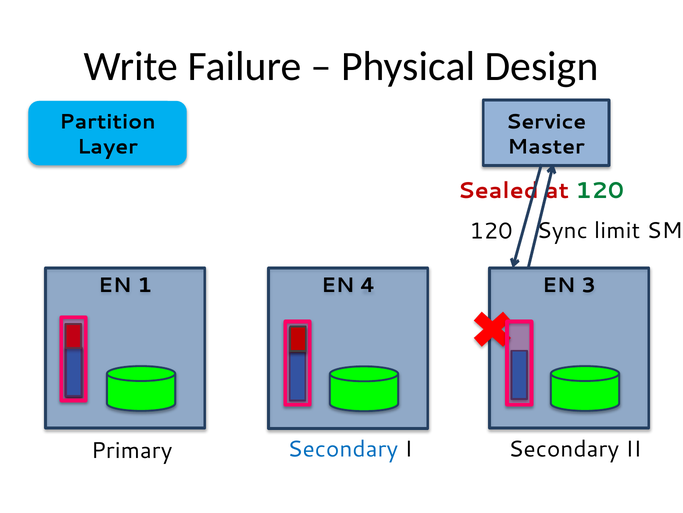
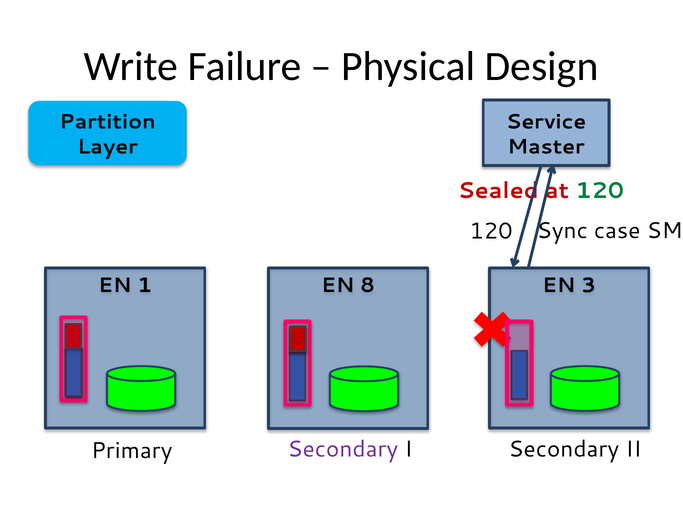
limit: limit -> case (617, 230)
4: 4 -> 8 (368, 285)
Secondary colour: blue -> purple (343, 449)
